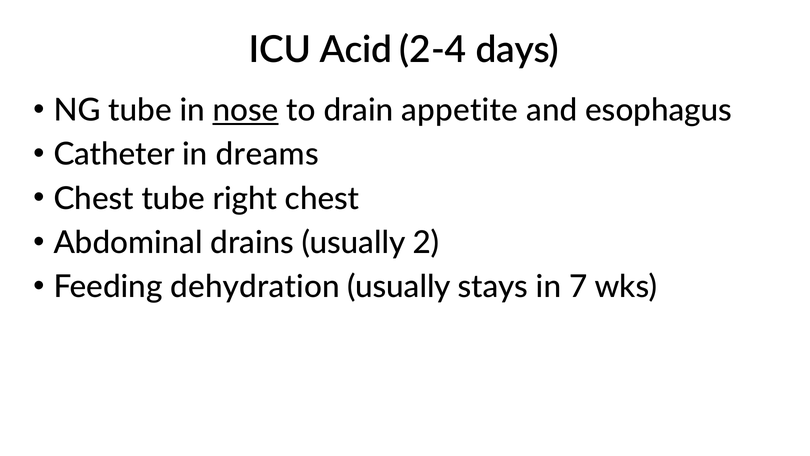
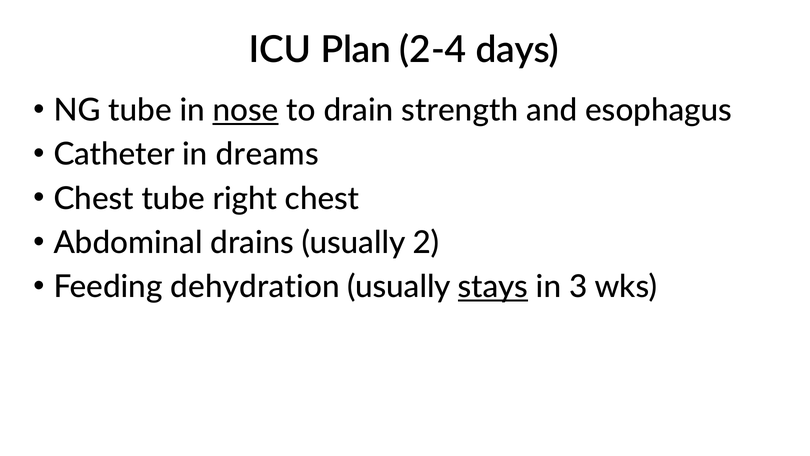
Acid: Acid -> Plan (356, 50)
appetite: appetite -> strength (460, 110)
stays underline: none -> present (493, 287)
7: 7 -> 3 (578, 287)
